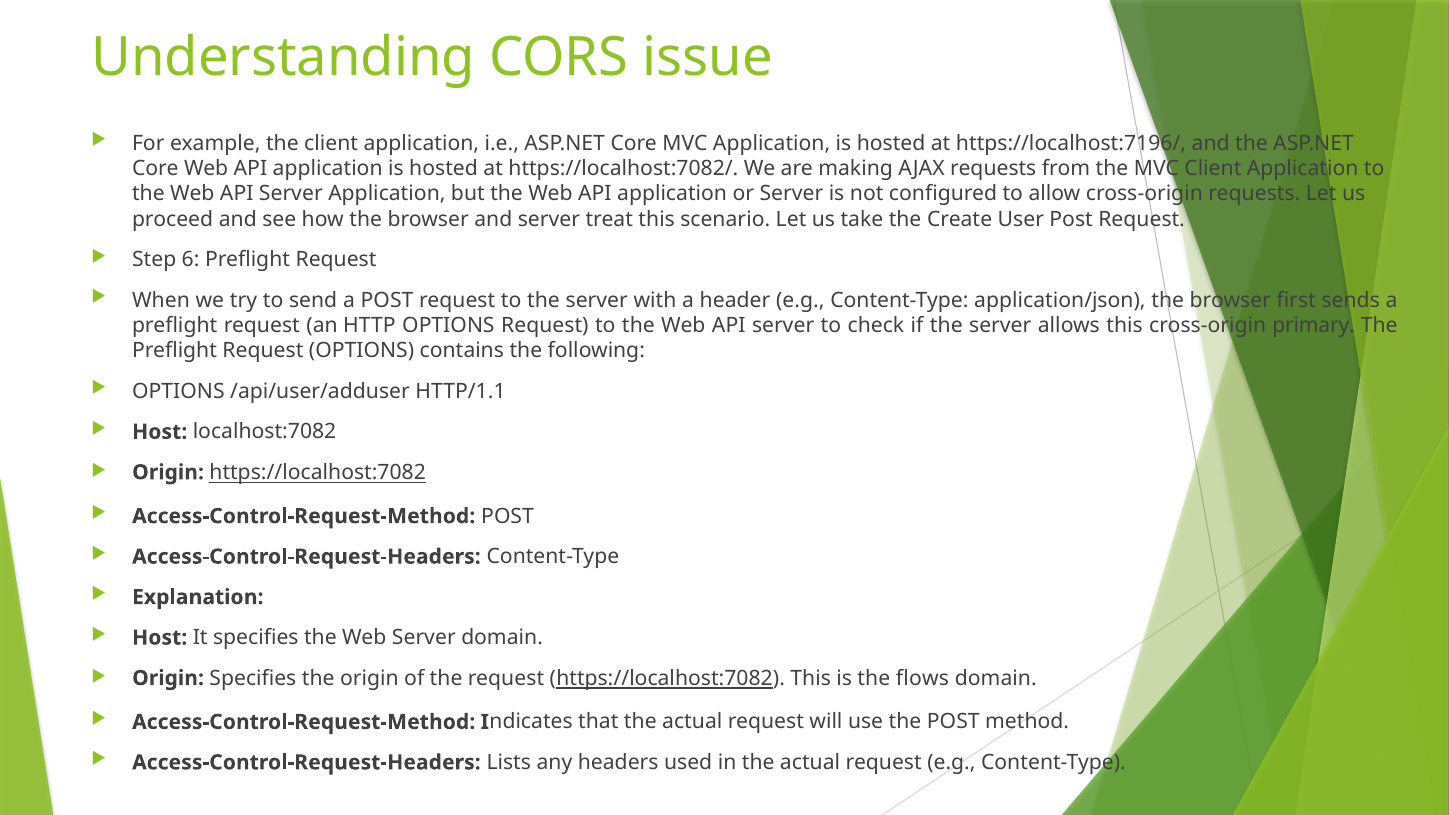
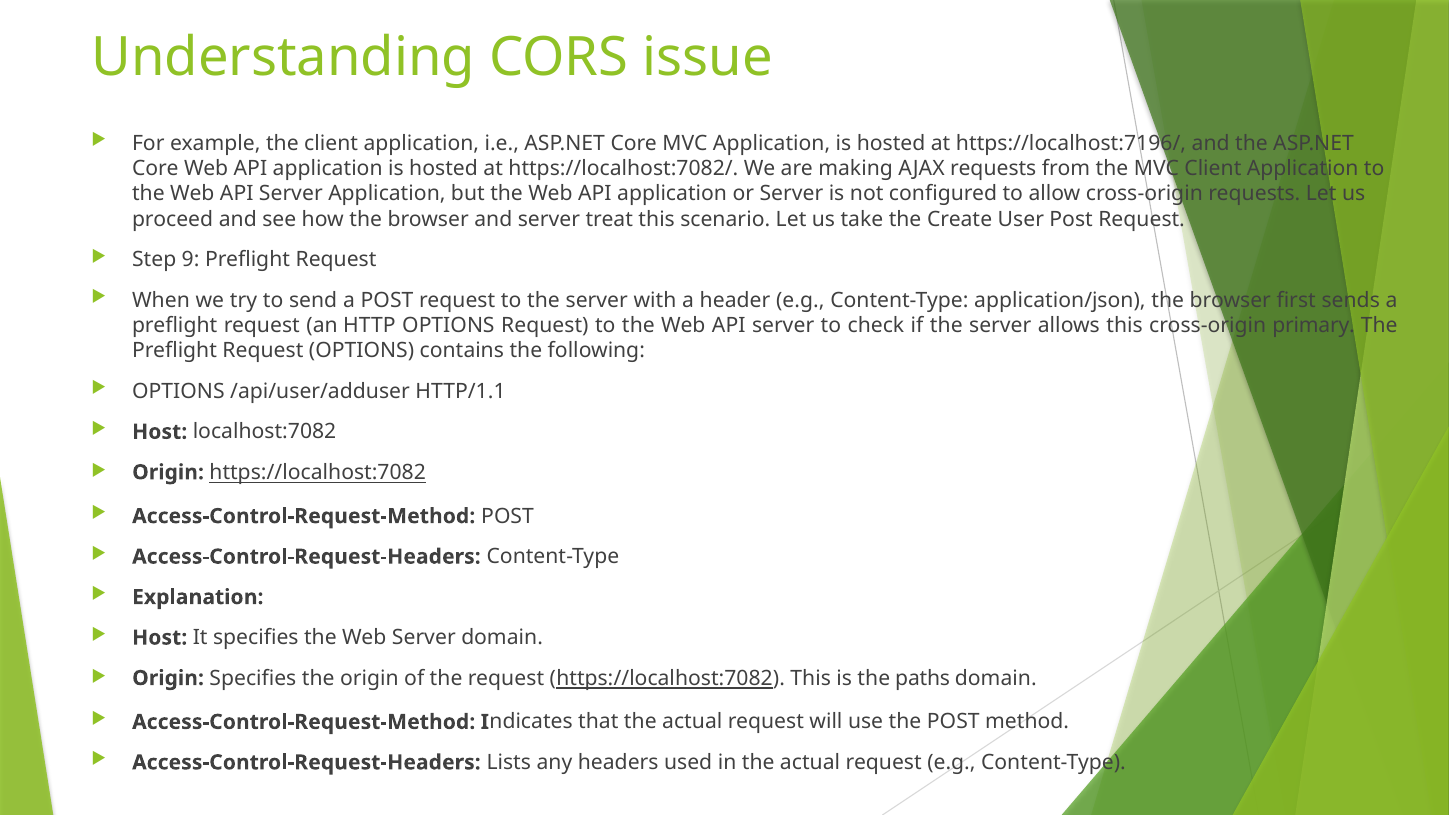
6: 6 -> 9 (191, 260)
flows: flows -> paths (923, 678)
